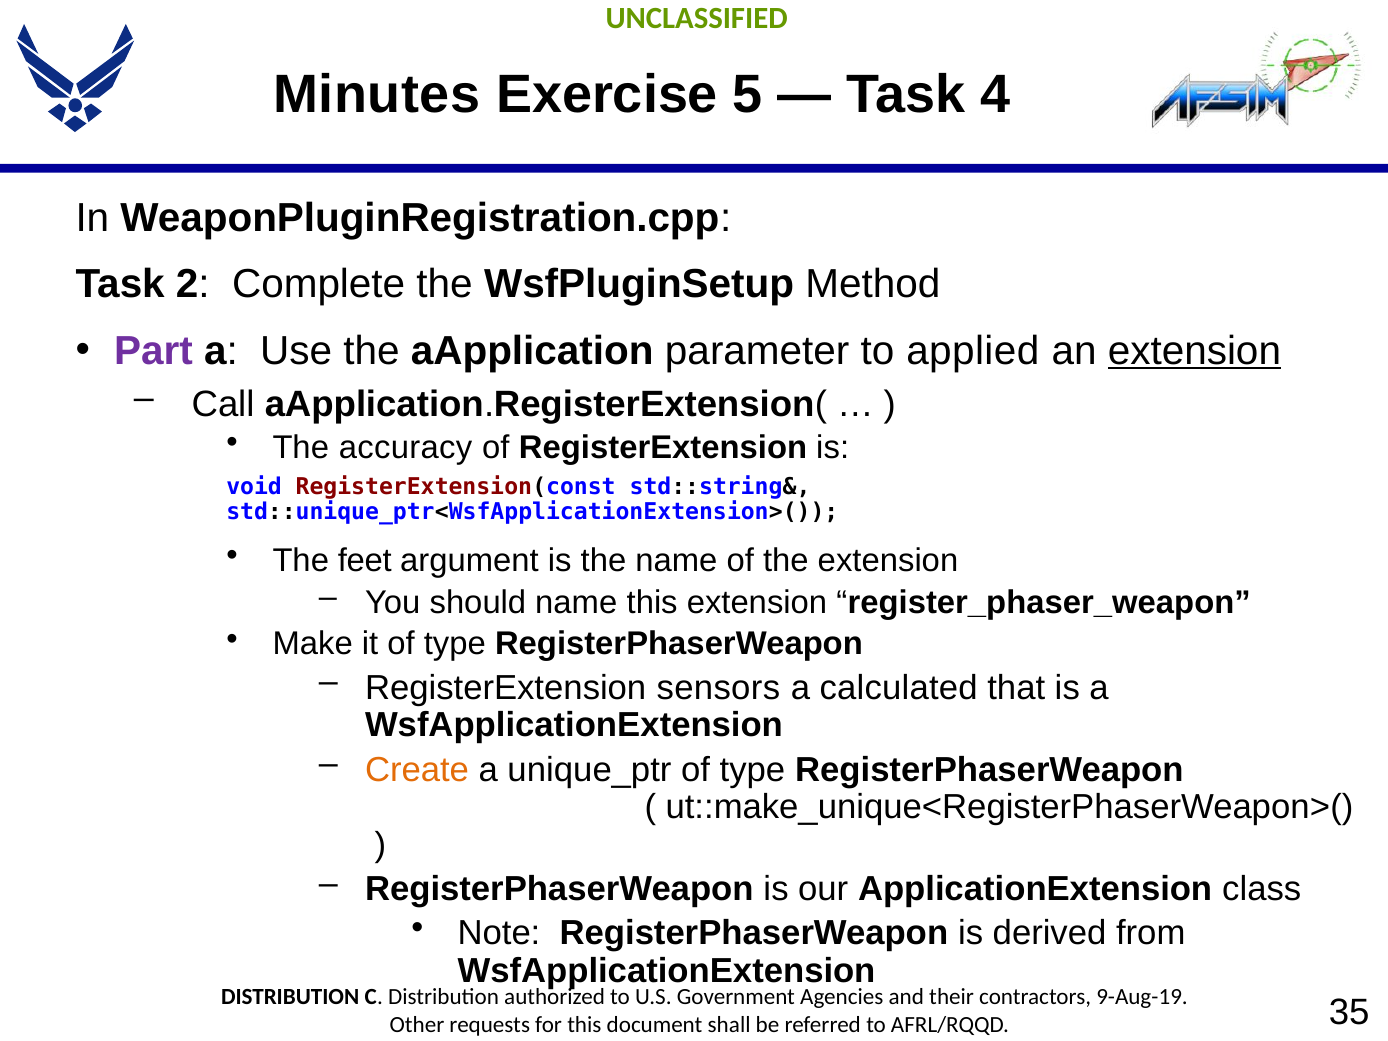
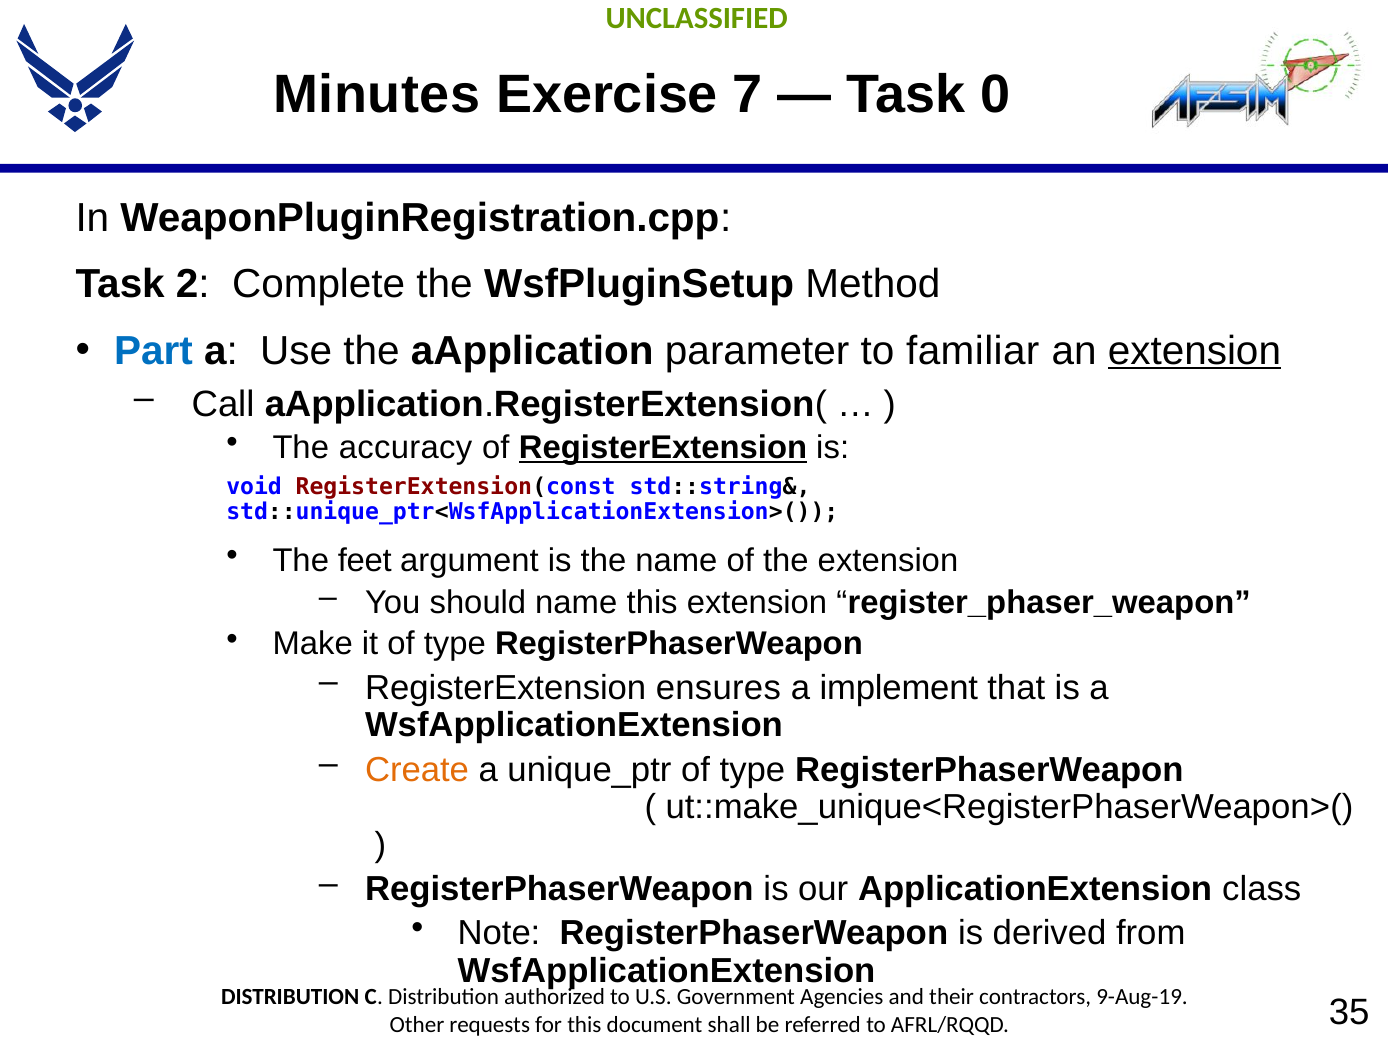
5: 5 -> 7 (748, 95)
4: 4 -> 0 (995, 95)
Part colour: purple -> blue (154, 351)
applied: applied -> familiar (973, 351)
RegisterExtension underline: none -> present (663, 448)
sensors: sensors -> ensures (718, 688)
calculated: calculated -> implement (899, 688)
